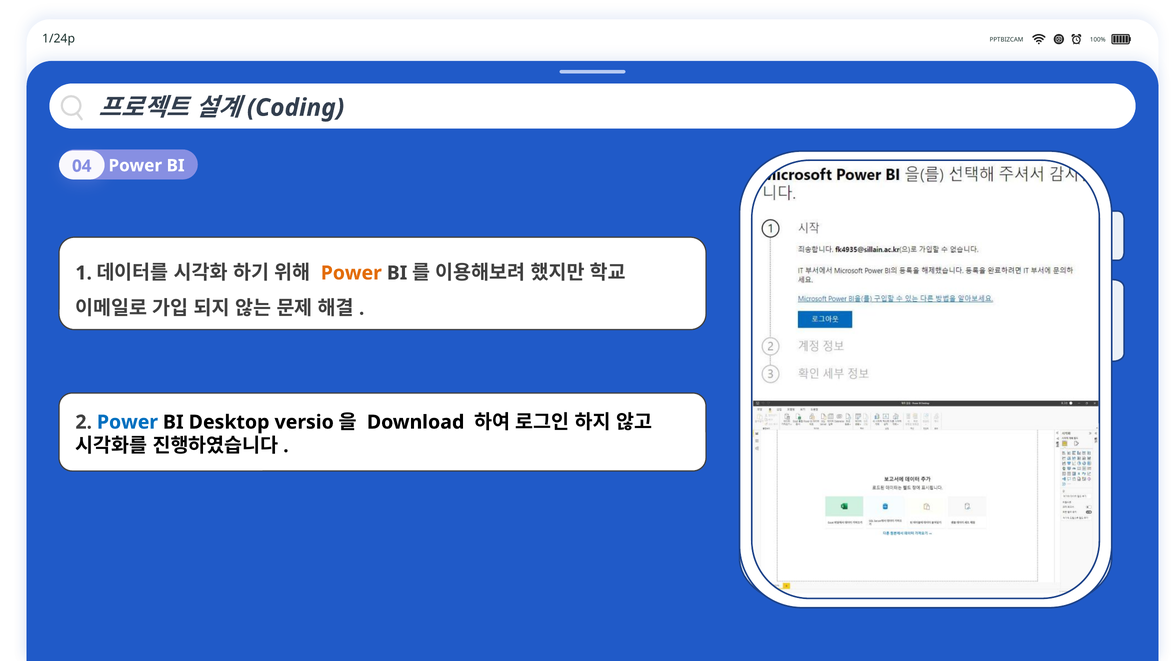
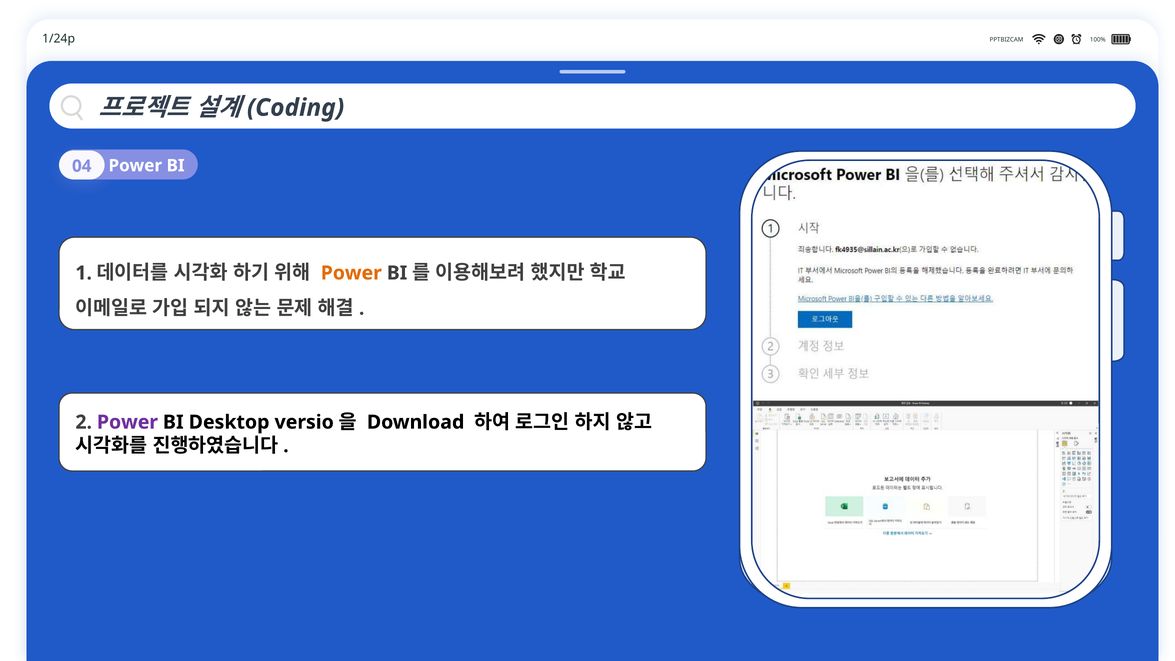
Power colour: blue -> purple (127, 422)
